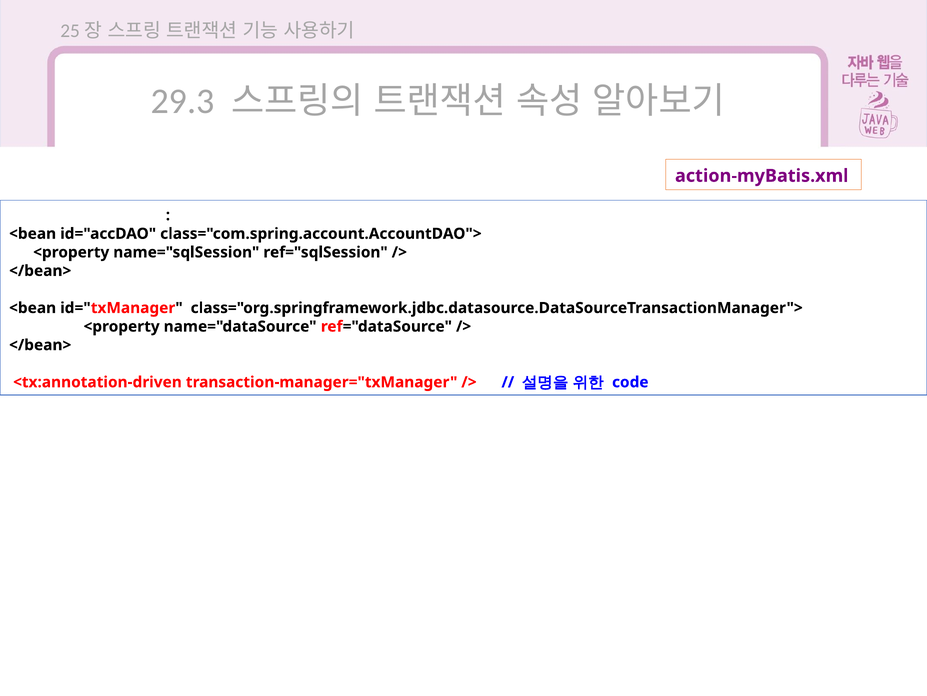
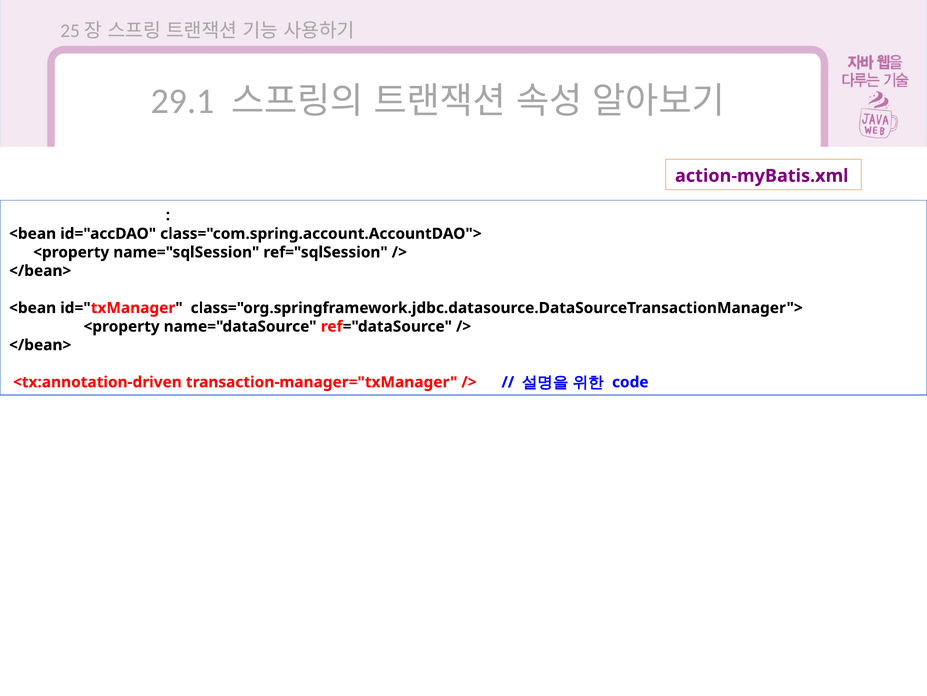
29.3: 29.3 -> 29.1 (183, 101)
